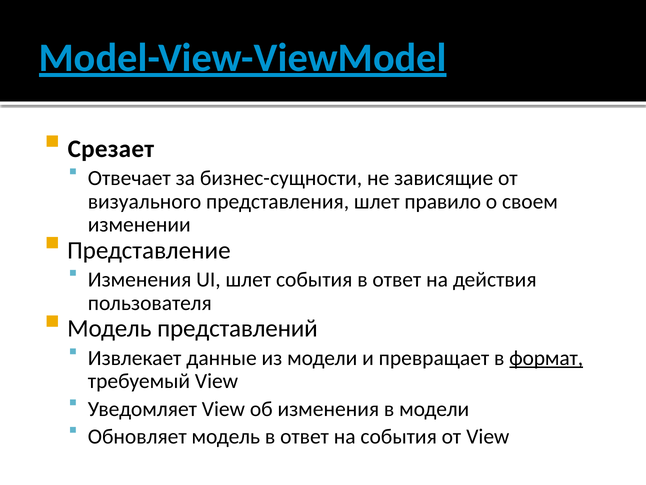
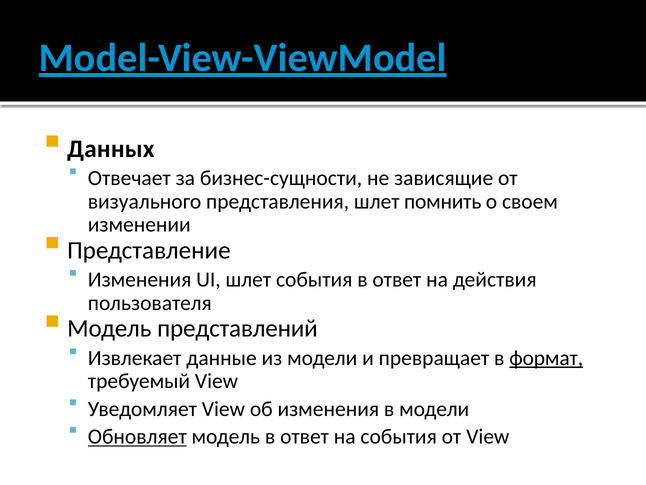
Срезает: Срезает -> Данных (111, 149)
правило: правило -> помнить (443, 201)
Обновляет underline: none -> present (137, 436)
